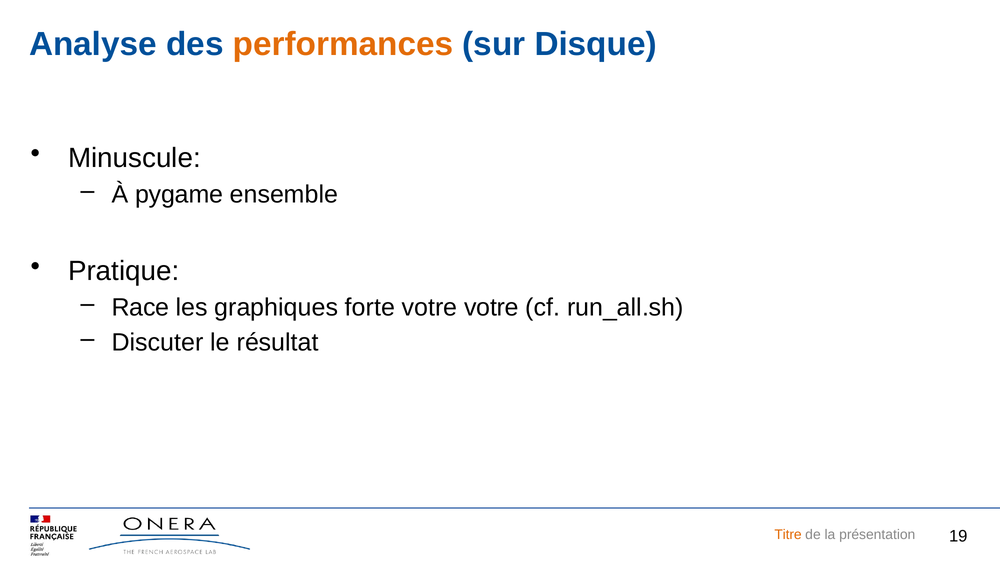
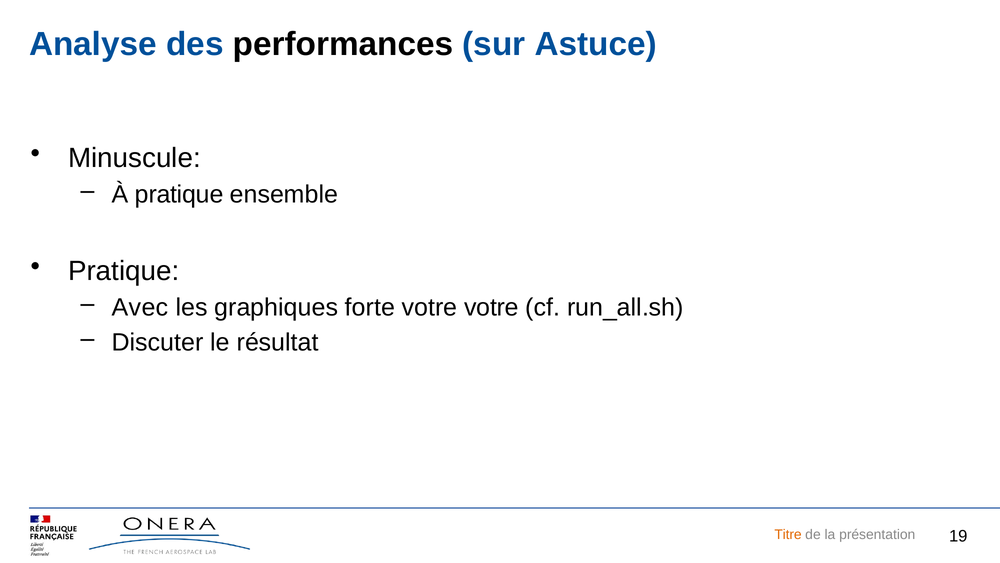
performances colour: orange -> black (343, 44)
Disque: Disque -> Astuce (596, 44)
À pygame: pygame -> pratique (179, 195)
Race: Race -> Avec (140, 307)
